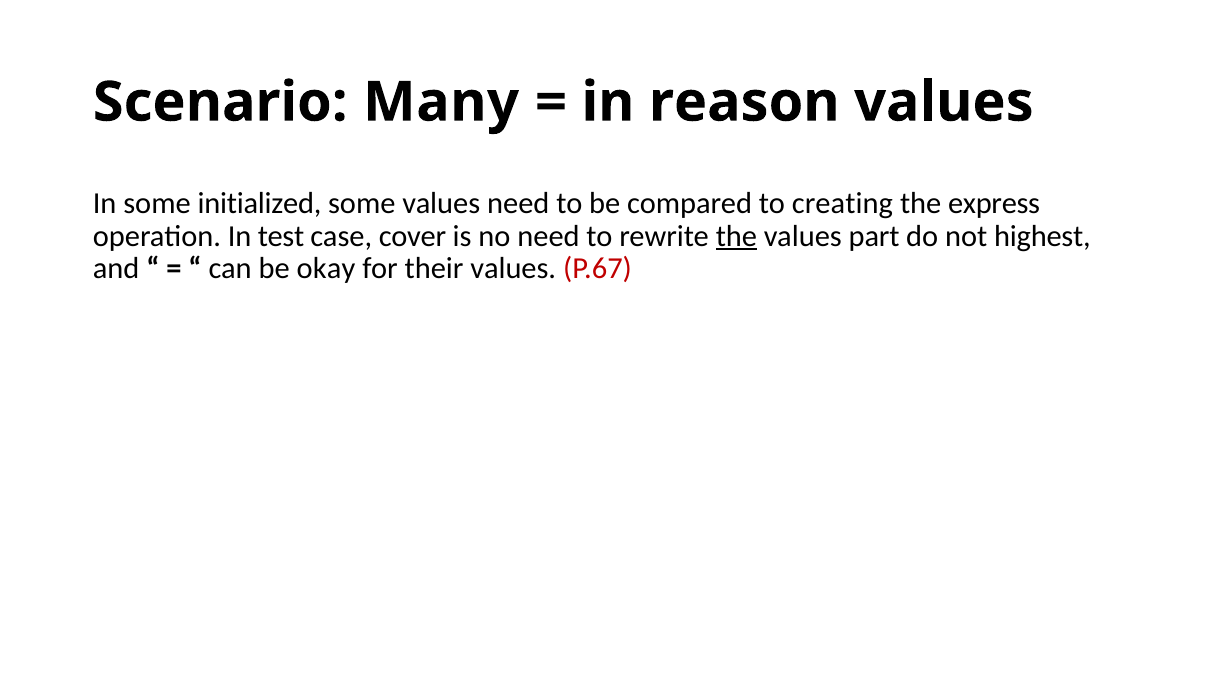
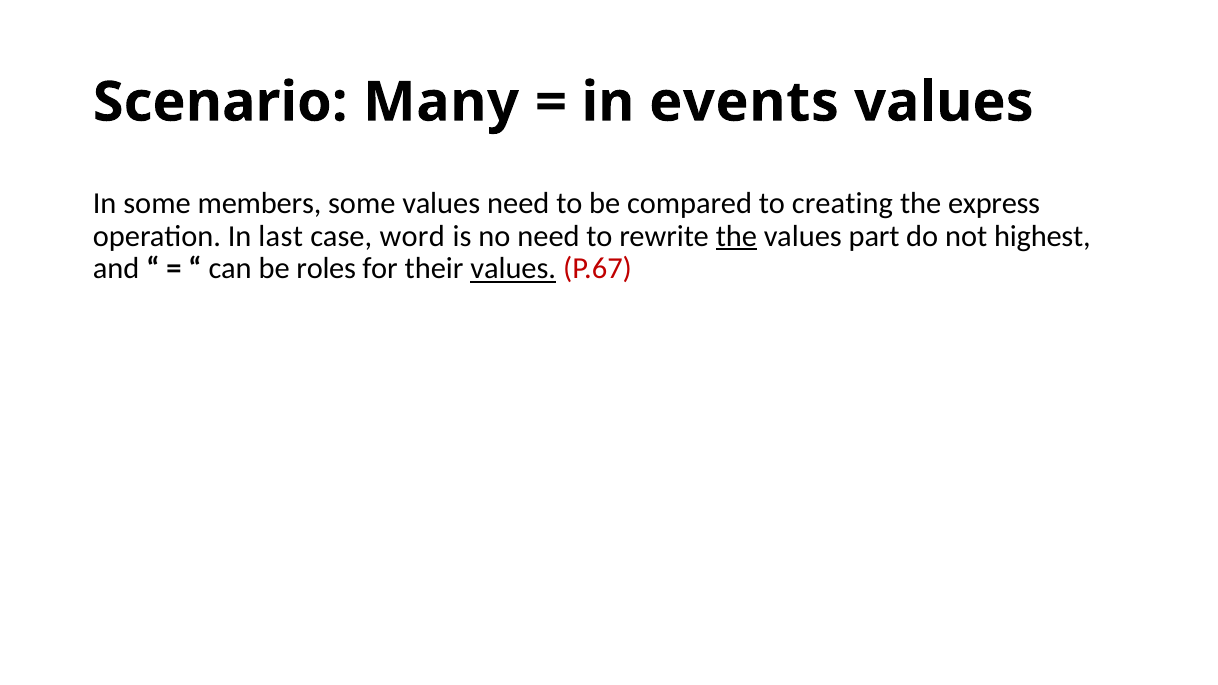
reason: reason -> events (744, 102)
initialized: initialized -> members (260, 203)
test: test -> last (281, 236)
cover: cover -> word (412, 236)
okay: okay -> roles (326, 269)
values underline: none -> present (513, 269)
